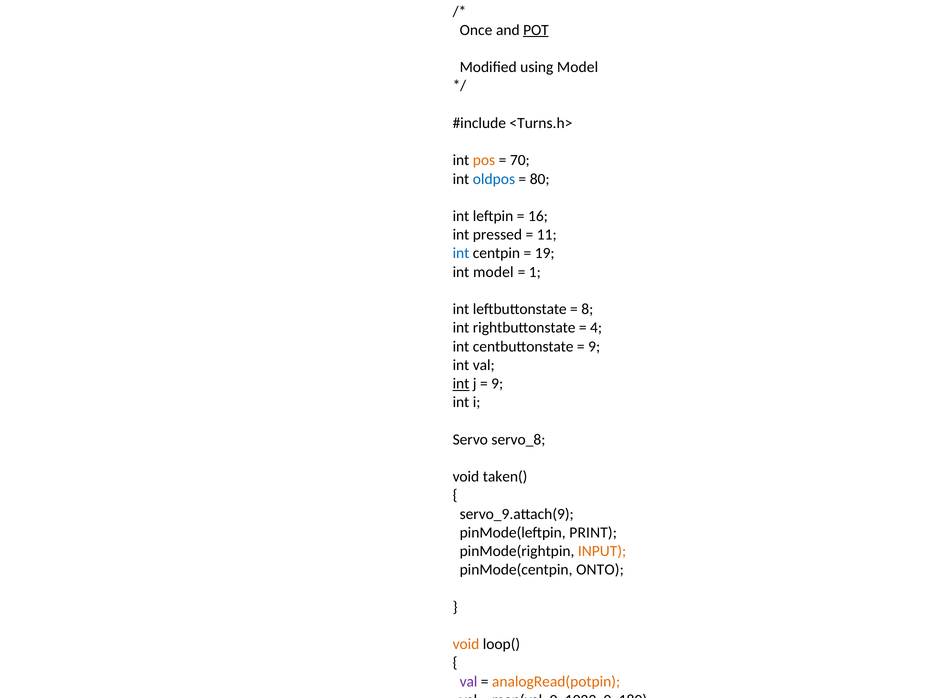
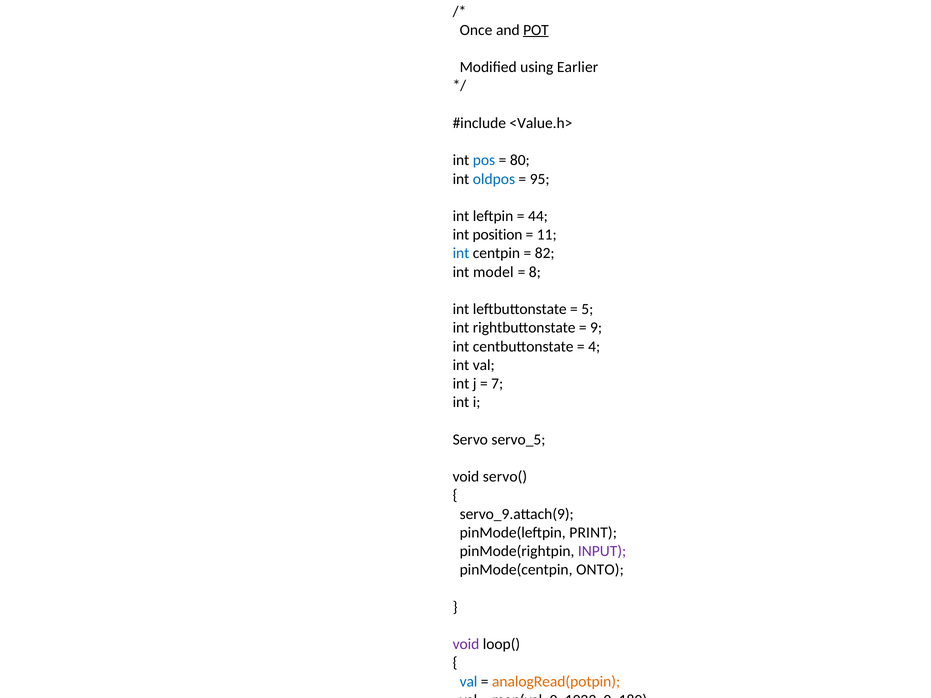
using Model: Model -> Earlier (578, 67)
<Turns.h>: <Turns.h> -> <Value.h> (541, 123)
pos colour: orange -> blue (484, 160)
70: 70 -> 80 (520, 160)
80: 80 -> 95 (540, 179)
16: 16 -> 44 (538, 216)
pressed: pressed -> position (498, 235)
19: 19 -> 82 (545, 253)
1: 1 -> 8 (535, 272)
8: 8 -> 5 (587, 309)
4: 4 -> 9 (596, 328)
9: 9 -> 4 (594, 347)
int underline: present -> none (461, 384)
9: 9 -> 7 (497, 384)
servo_8: servo_8 -> servo_5 (518, 440)
taken(: taken( -> servo( (505, 477)
INPUT colour: orange -> purple (602, 551)
void colour: orange -> purple (466, 644)
val colour: purple -> blue (469, 682)
